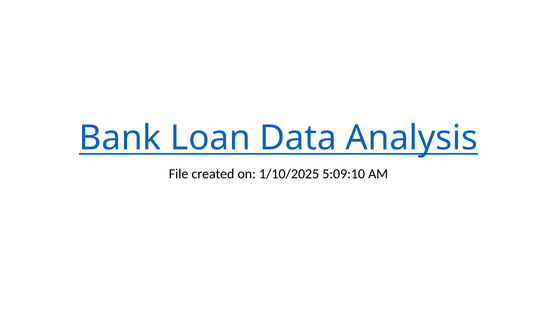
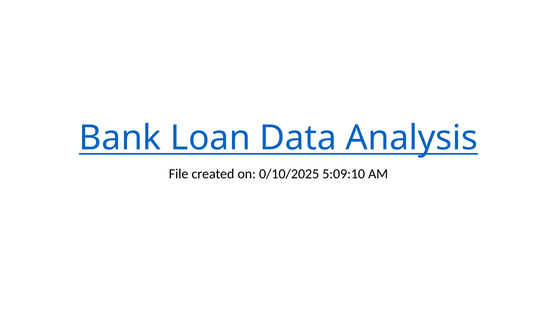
1/10/2025: 1/10/2025 -> 0/10/2025 (289, 174)
